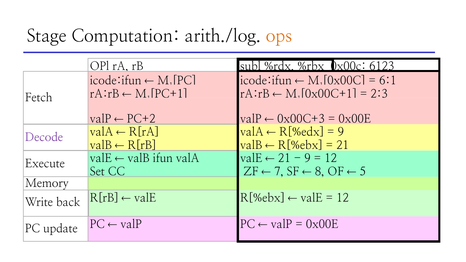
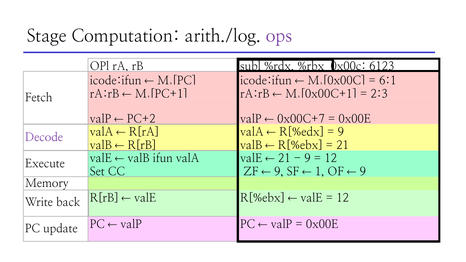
ops colour: orange -> purple (279, 36)
0x00C+3: 0x00C+3 -> 0x00C+7 (301, 119)
7: 7 -> 9 (279, 172)
8: 8 -> 1 (320, 172)
5: 5 -> 9 (363, 172)
